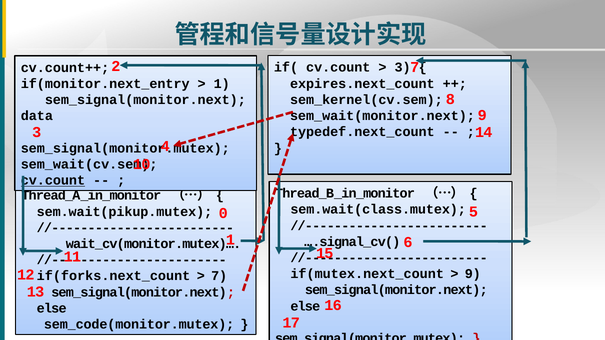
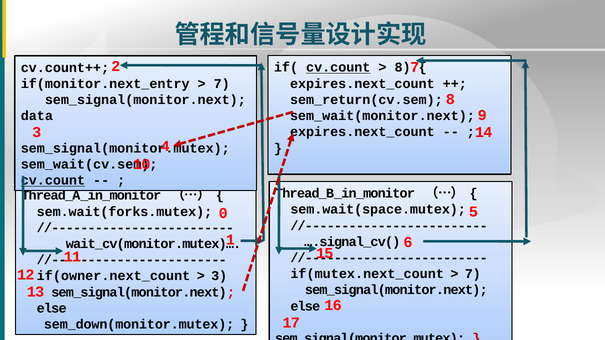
cv.count underline: none -> present (338, 68)
3: 3 -> 8 (403, 68)
1: 1 -> 7 (222, 84)
sem_kernel(cv.sem: sem_kernel(cv.sem -> sem_return(cv.sem (366, 100)
typedef.next_count: typedef.next_count -> expires.next_count (362, 132)
sem.wait(class.mutex: sem.wait(class.mutex -> sem.wait(space.mutex (378, 210)
sem.wait(pikup.mutex: sem.wait(pikup.mutex -> sem.wait(forks.mutex (124, 212)
9: 9 -> 7 (473, 274)
if(forks.next_count: if(forks.next_count -> if(owner.next_count (114, 276)
7: 7 -> 3 (219, 276)
sem_code(monitor.mutex: sem_code(monitor.mutex -> sem_down(monitor.mutex (139, 325)
